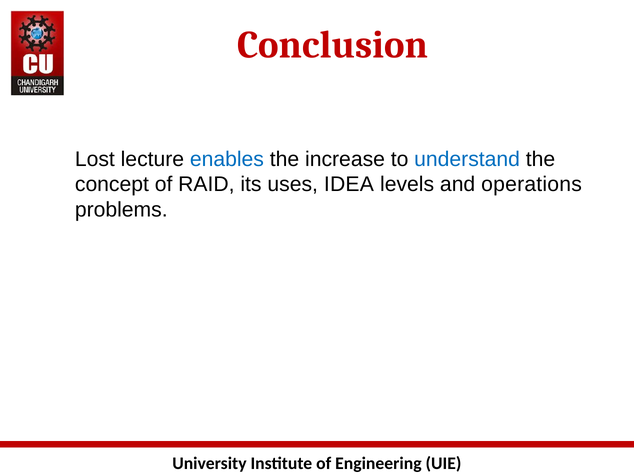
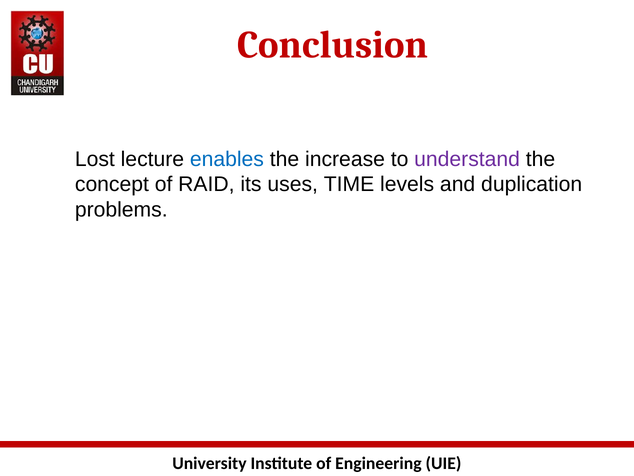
understand colour: blue -> purple (467, 159)
IDEA: IDEA -> TIME (349, 184)
operations: operations -> duplication (532, 184)
